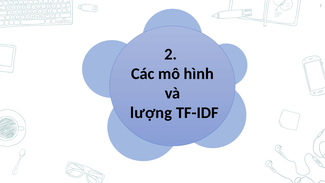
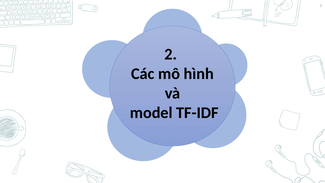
lượng: lượng -> model (151, 113)
